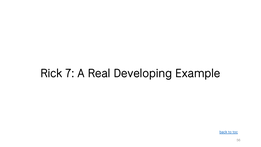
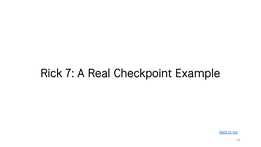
Developing: Developing -> Checkpoint (143, 73)
